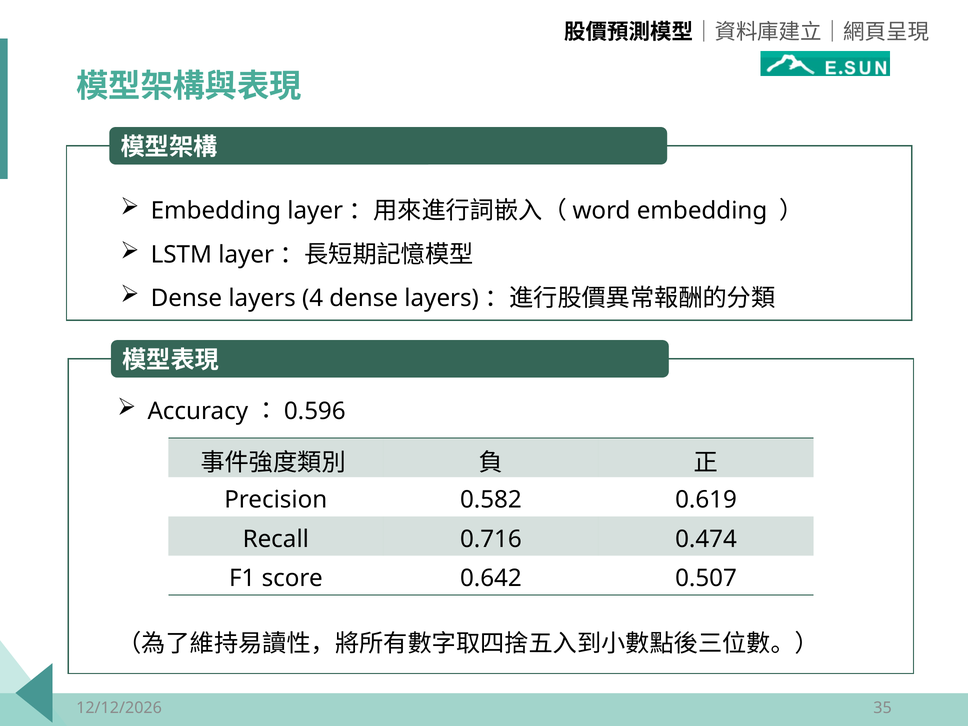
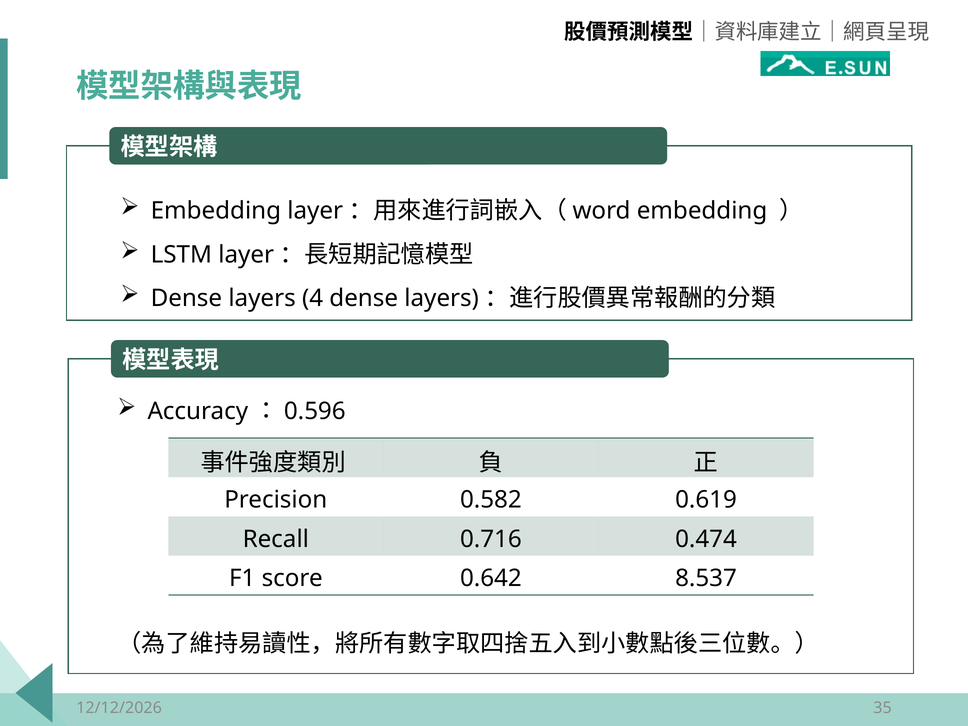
0.507: 0.507 -> 8.537 (706, 578)
